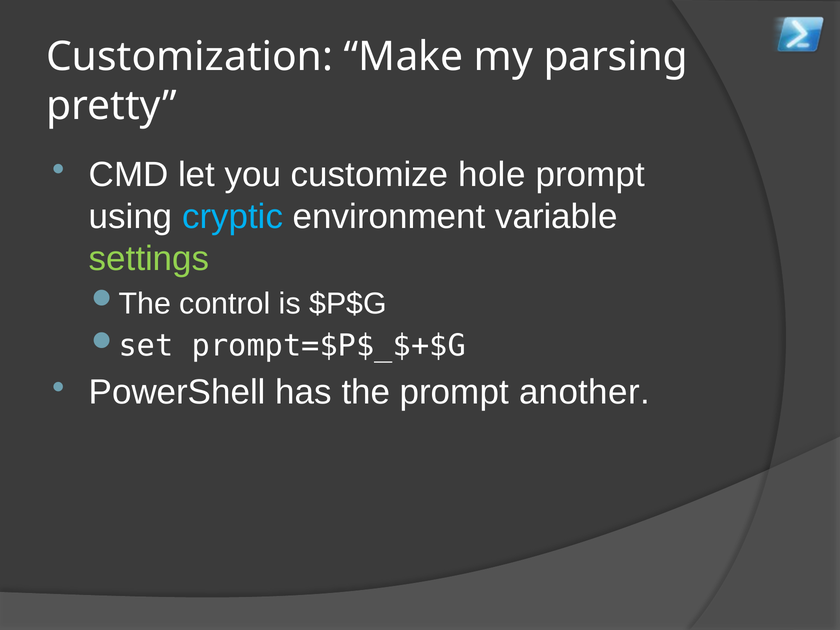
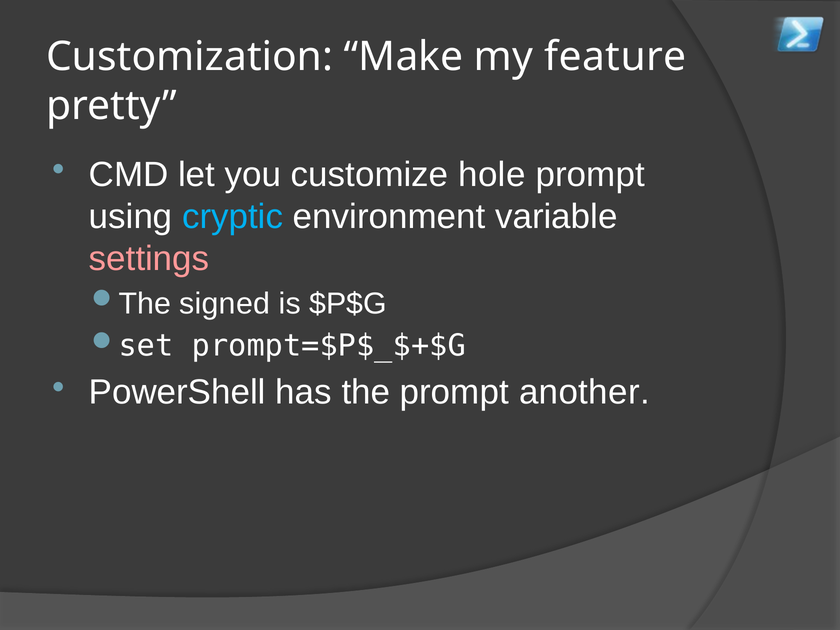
parsing: parsing -> feature (615, 57)
settings colour: light green -> pink (149, 259)
control: control -> signed (225, 304)
